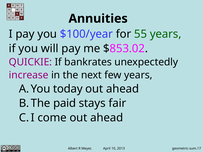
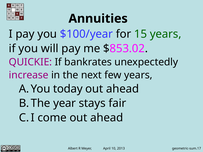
55: 55 -> 15 (141, 34)
paid: paid -> year (65, 103)
